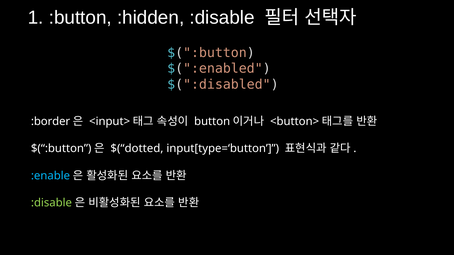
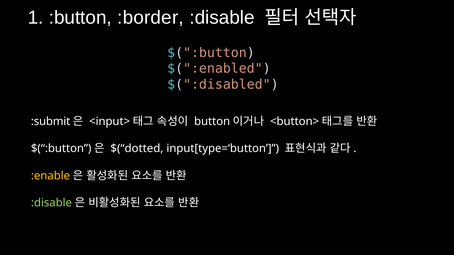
:hidden: :hidden -> :border (151, 17)
:border: :border -> :submit (51, 121)
:enable colour: light blue -> yellow (51, 176)
